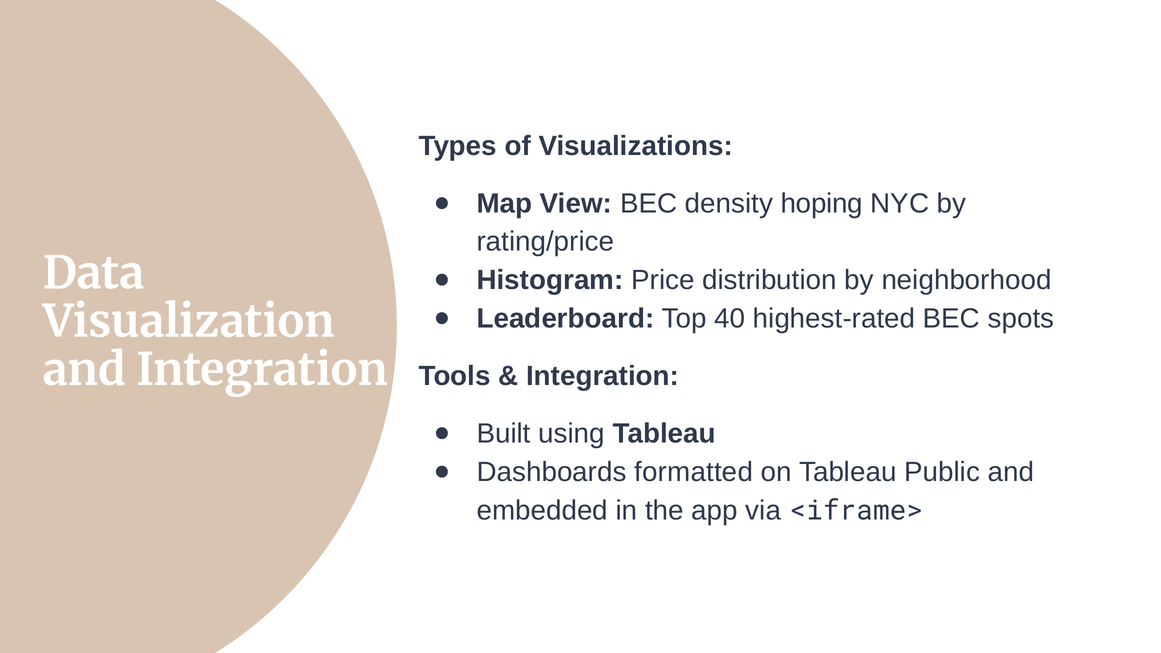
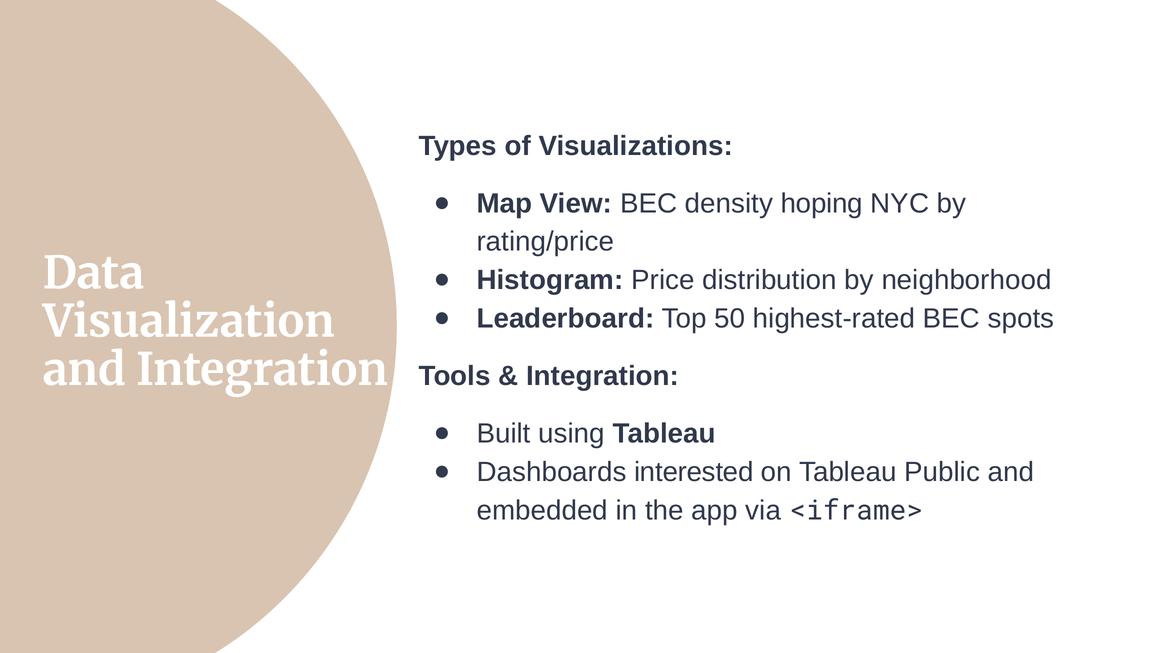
40: 40 -> 50 (730, 318)
formatted: formatted -> interested (694, 472)
